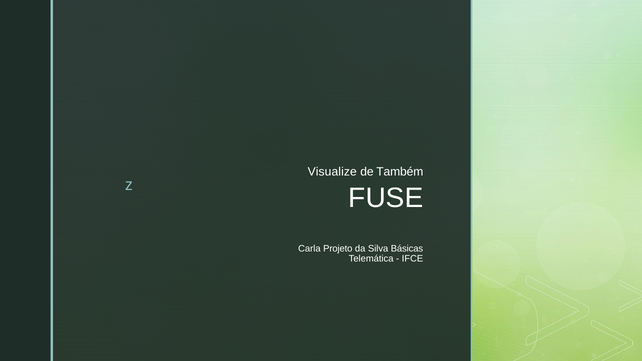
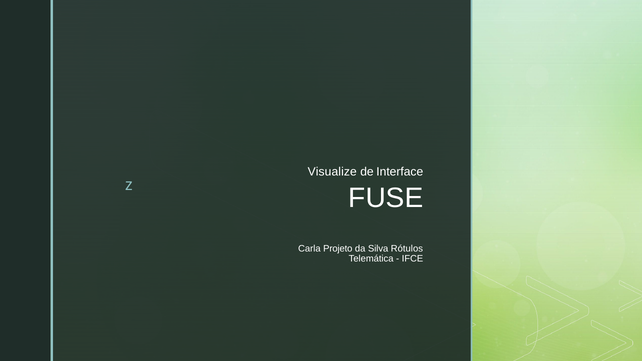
Também: Também -> Interface (400, 172)
Básicas: Básicas -> Rótulos (407, 249)
